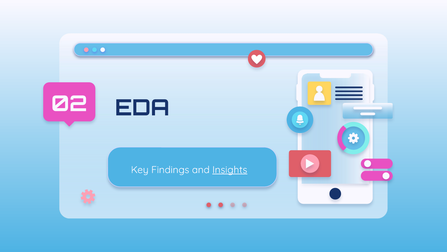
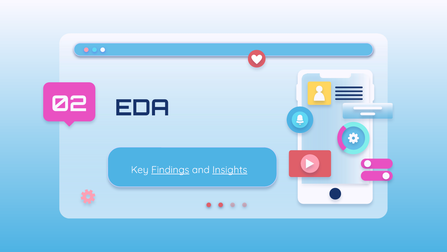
Findings underline: none -> present (170, 169)
